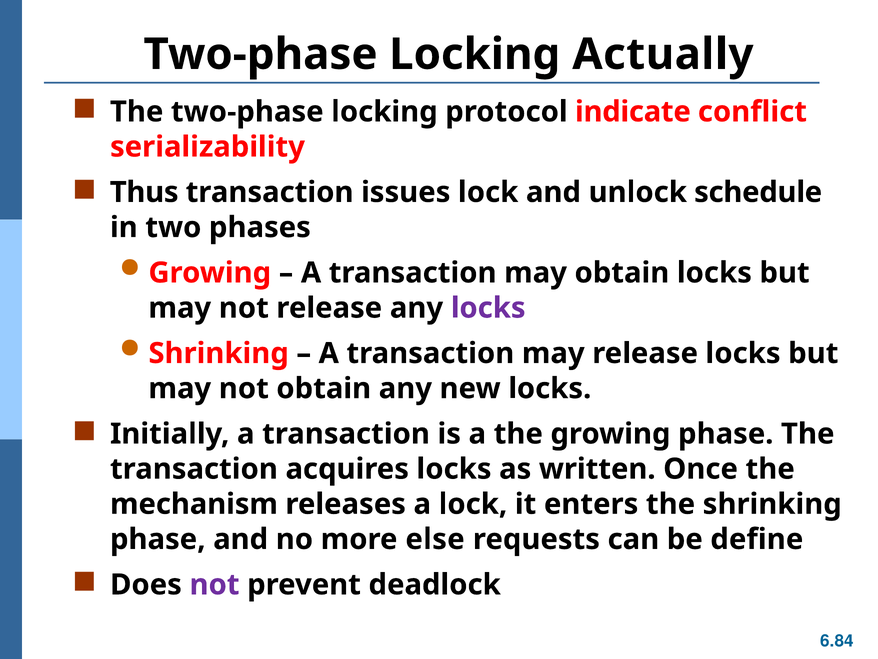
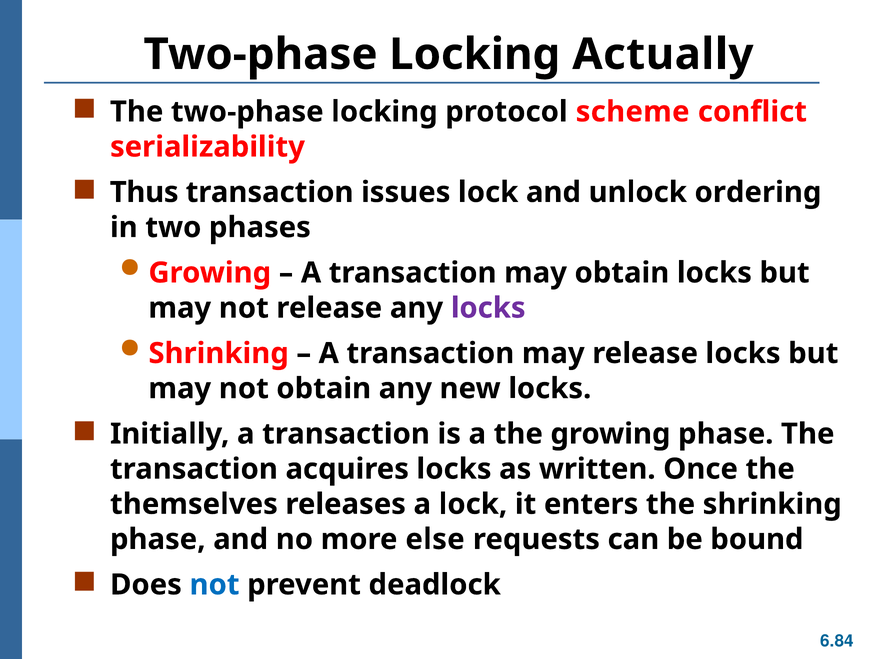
indicate: indicate -> scheme (633, 112)
schedule: schedule -> ordering (758, 192)
mechanism: mechanism -> themselves (194, 504)
define: define -> bound (757, 539)
not colour: purple -> blue (215, 584)
